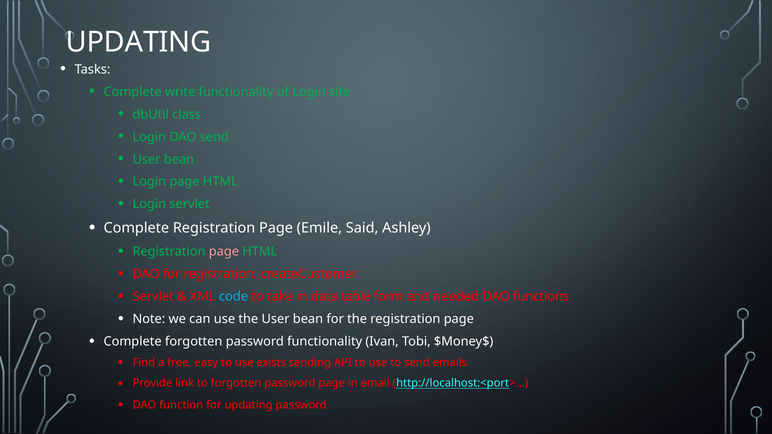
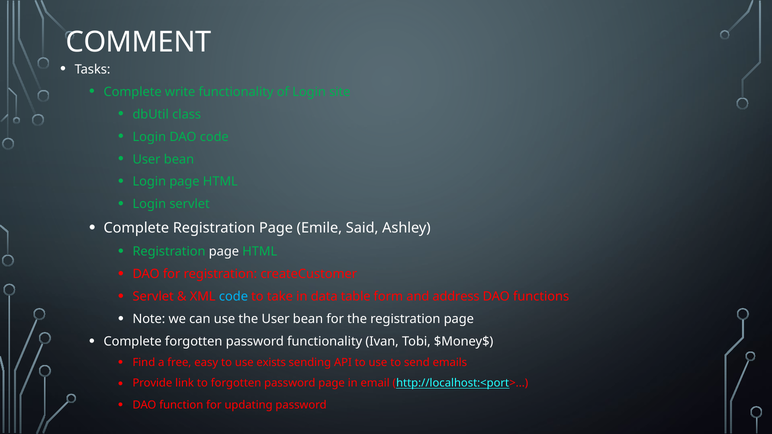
UPDATING: UPDATING -> COMMENT (139, 42)
DAO send: send -> code (214, 137)
page colour: pink -> white (224, 252)
needed: needed -> address (456, 297)
